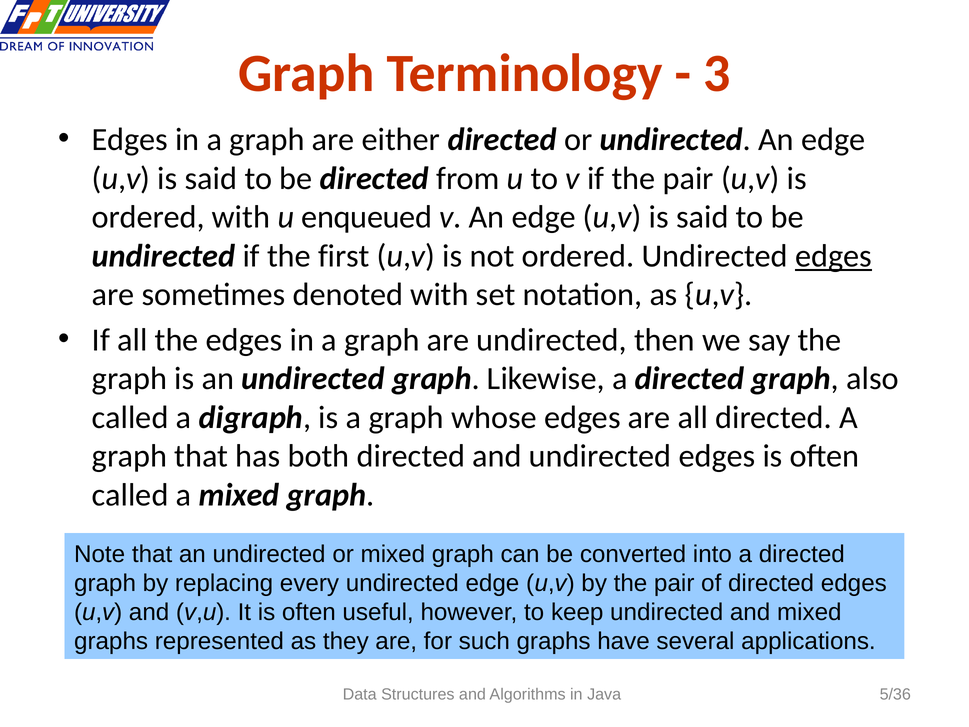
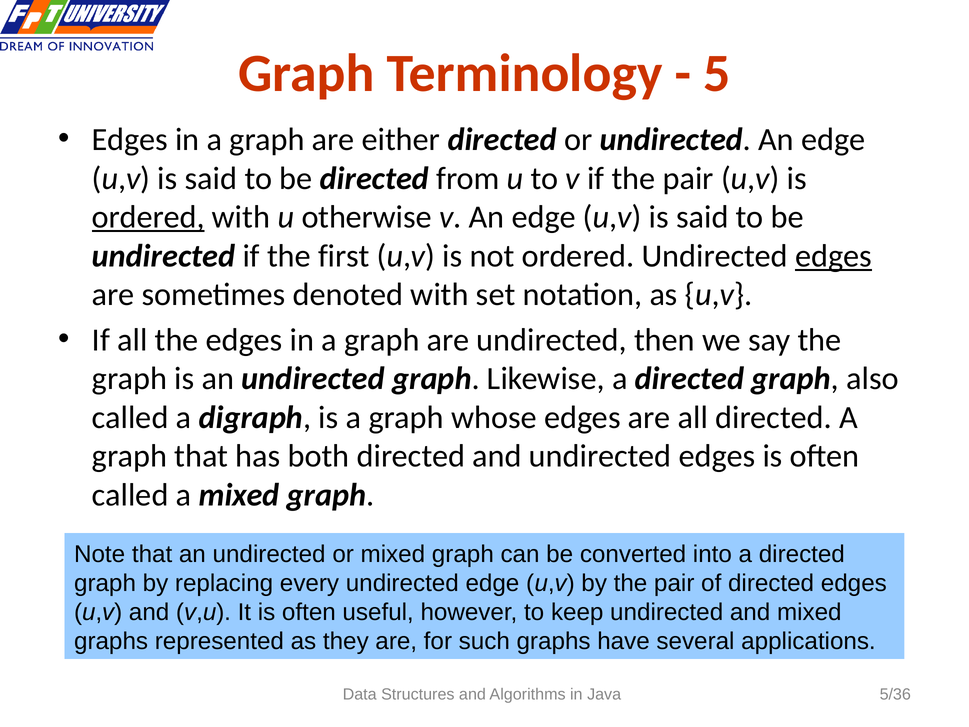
3: 3 -> 5 (717, 73)
ordered underline: none -> present (148, 217)
enqueued: enqueued -> otherwise (367, 217)
